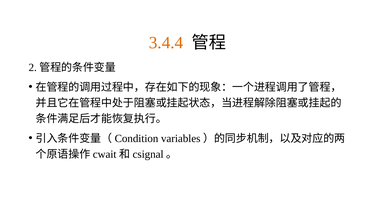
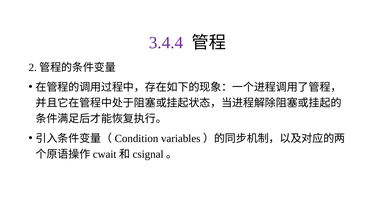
3.4.4 colour: orange -> purple (166, 43)
